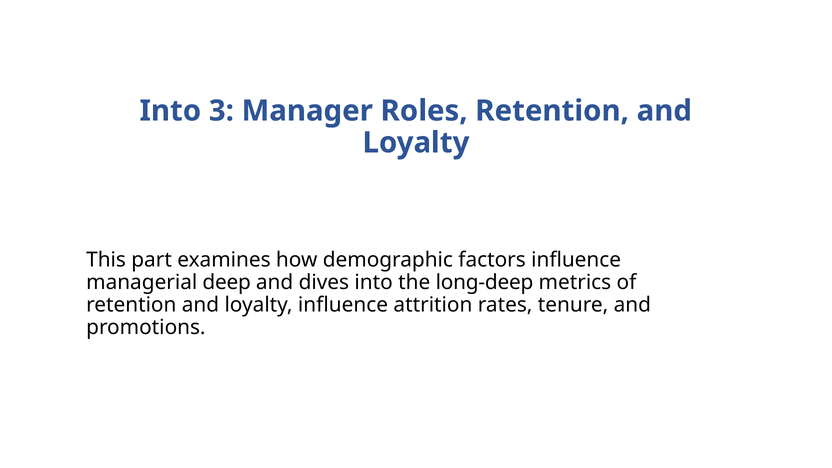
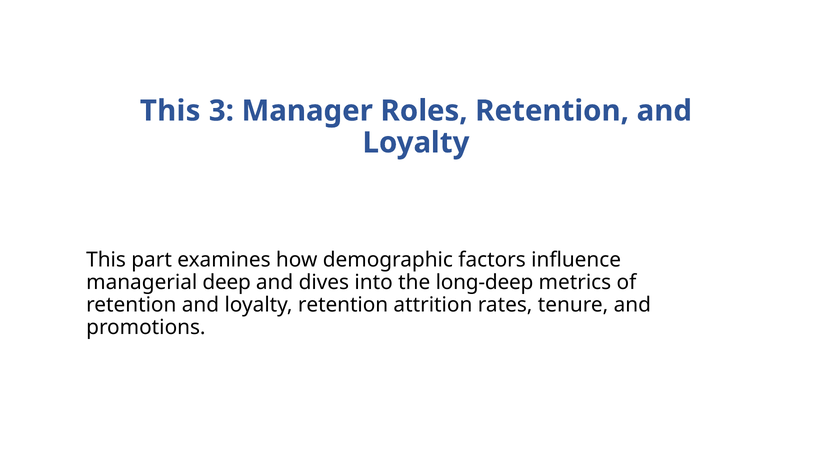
Into: Into -> This (170, 111)
loyalty influence: influence -> retention (343, 305)
